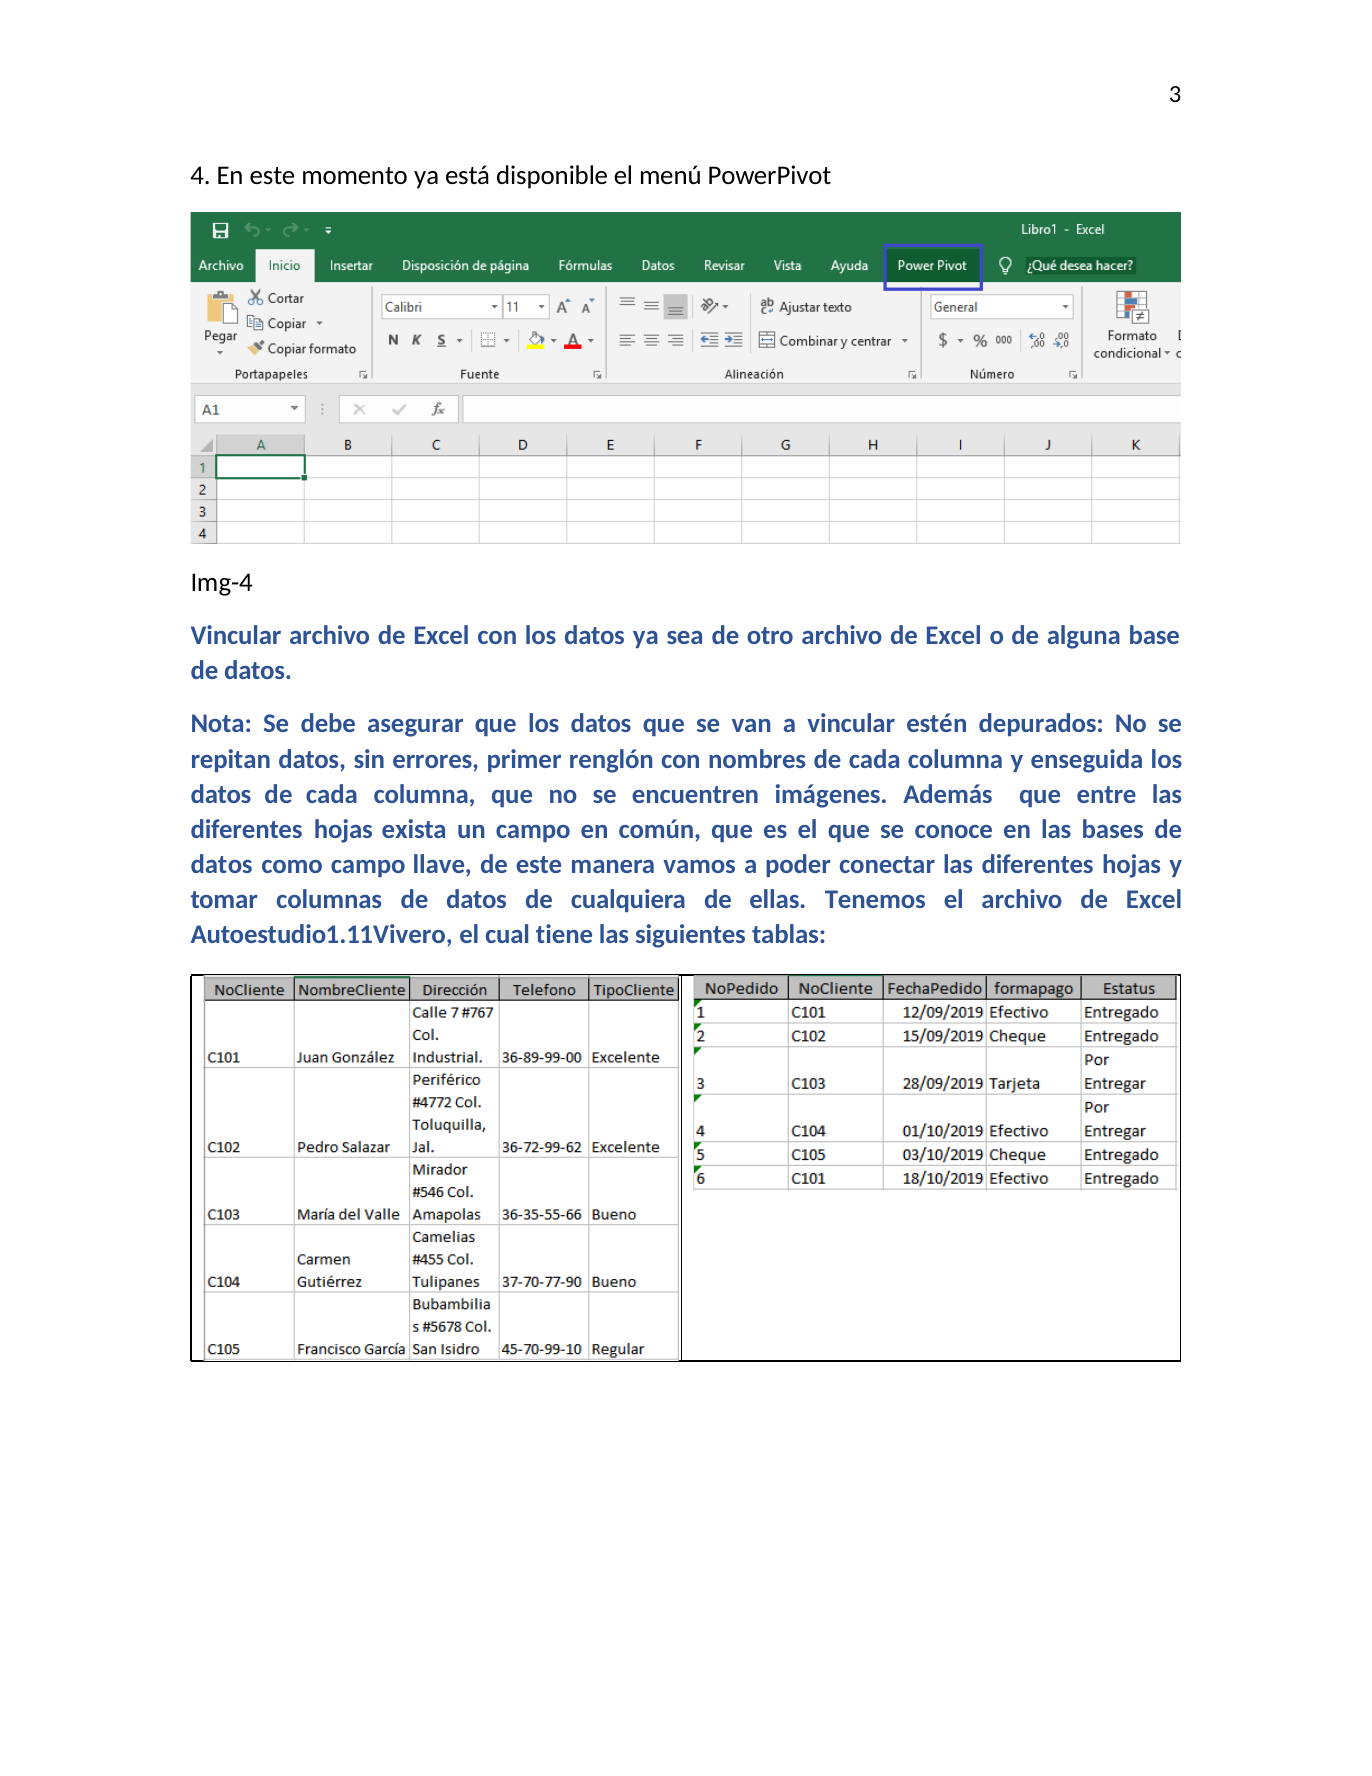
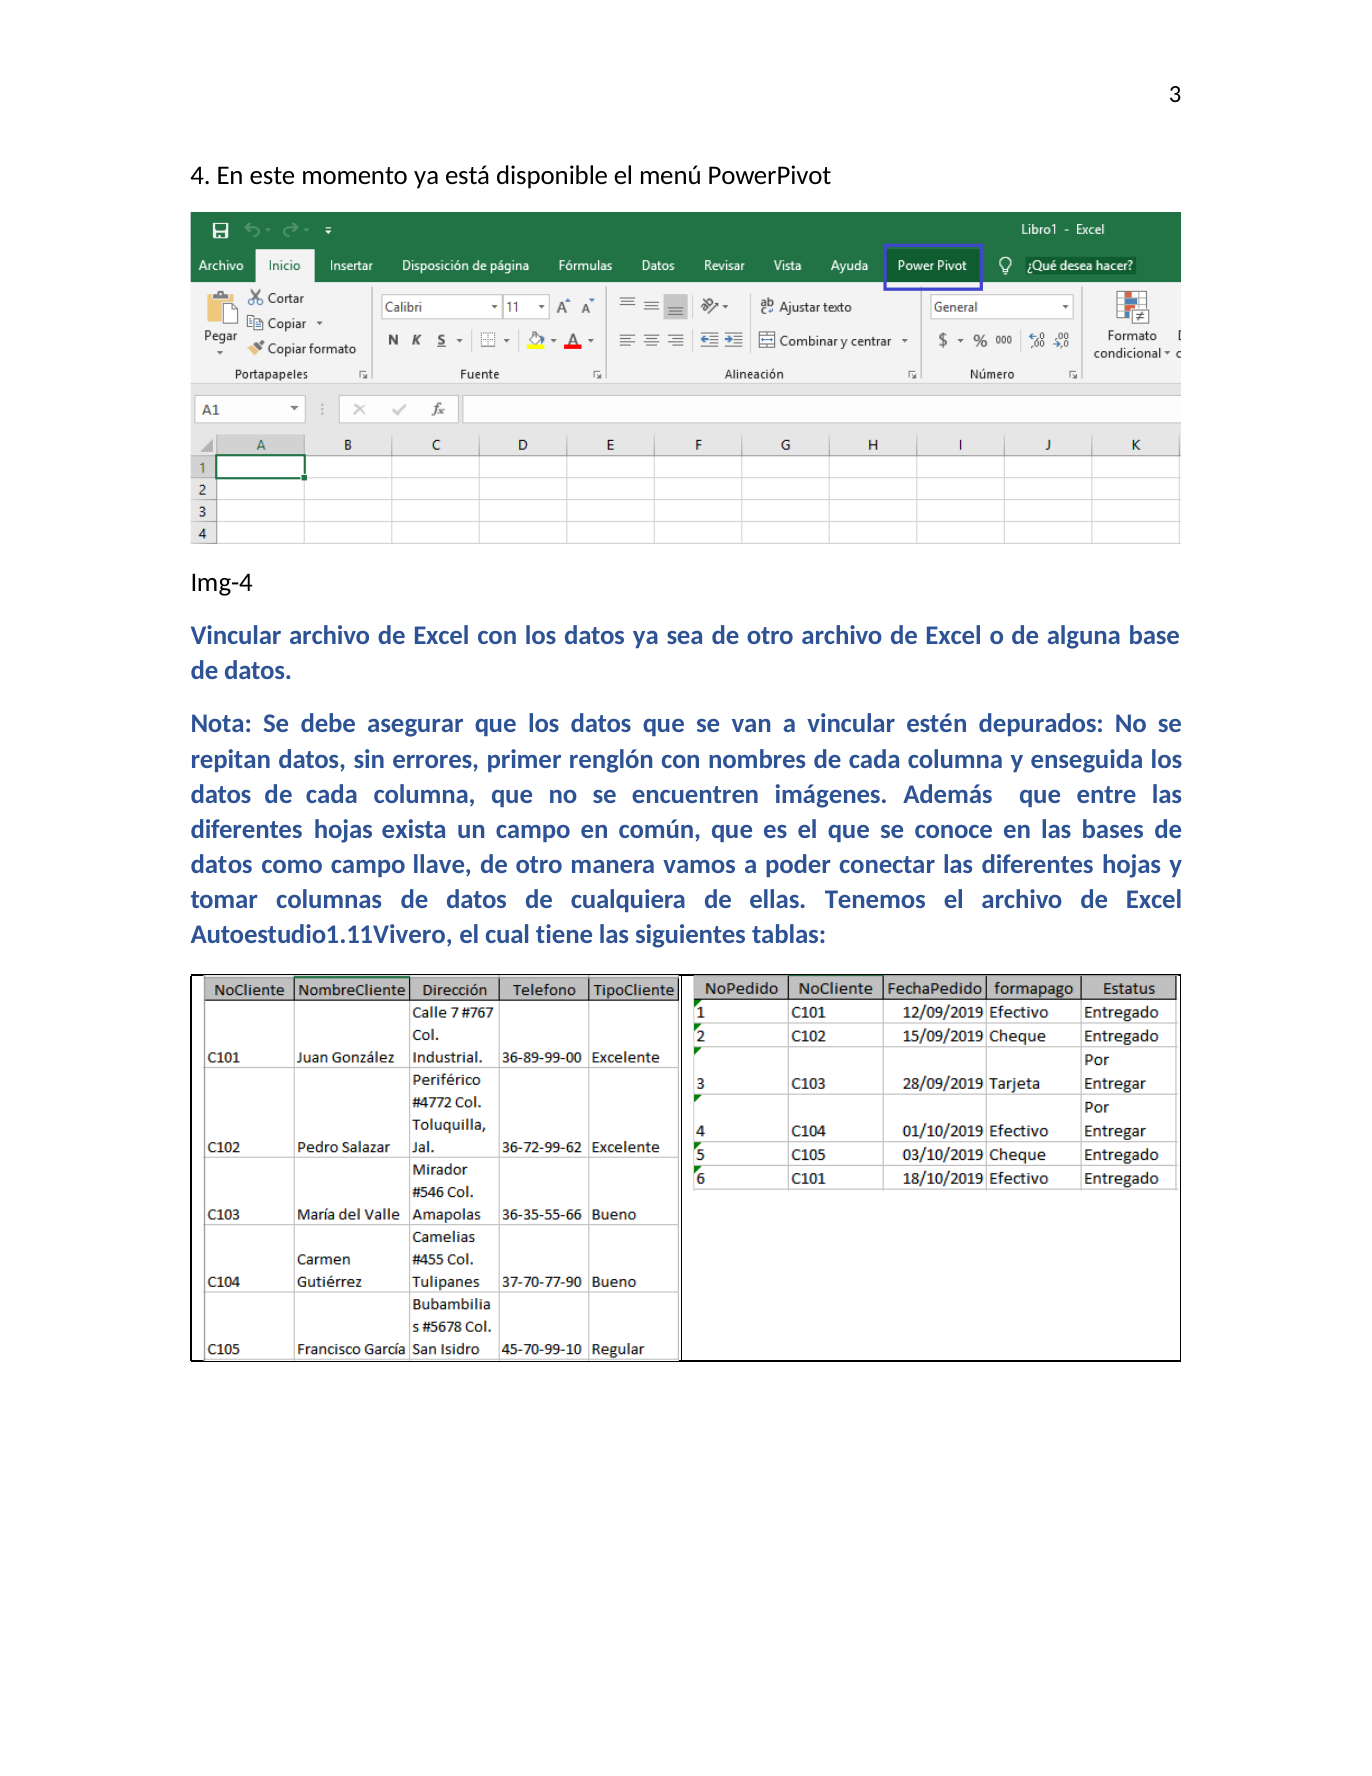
llave de este: este -> otro (539, 864)
